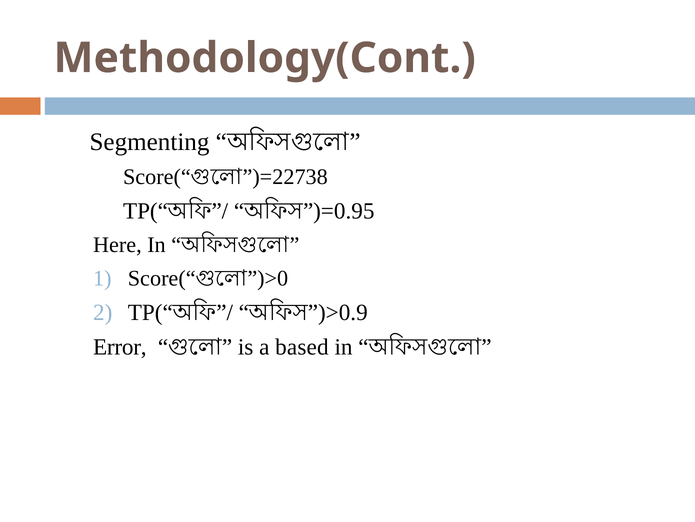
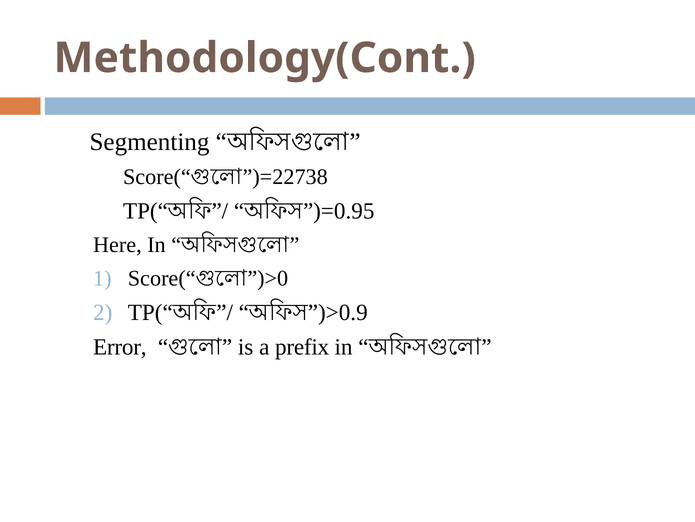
based: based -> prefix (302, 347)
